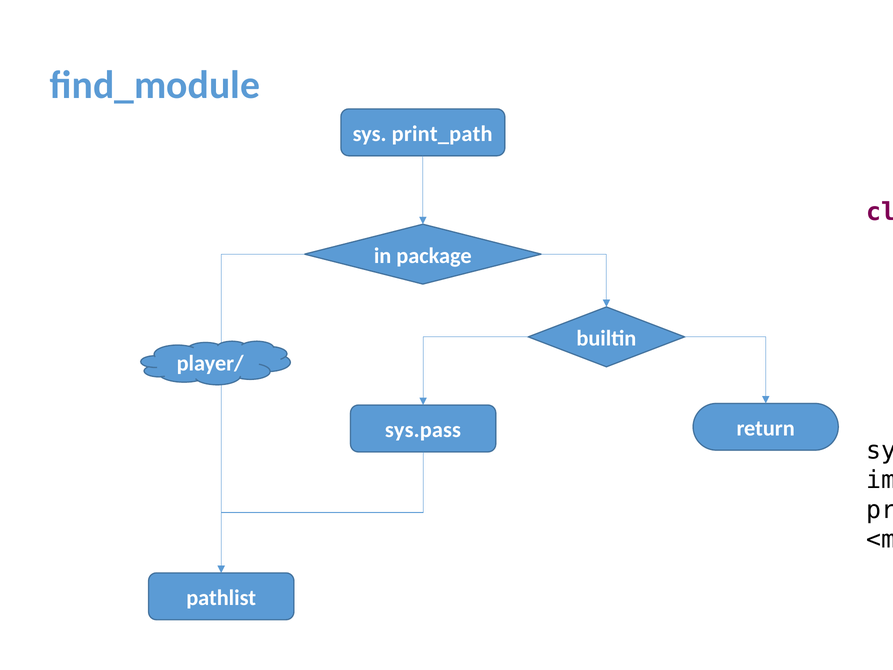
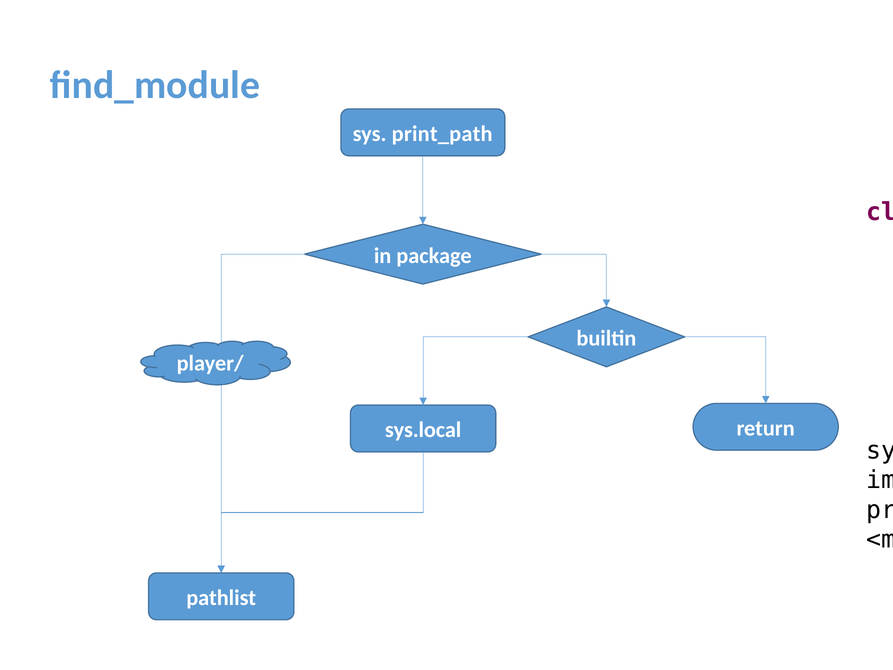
sys.pass: sys.pass -> sys.local (423, 430)
